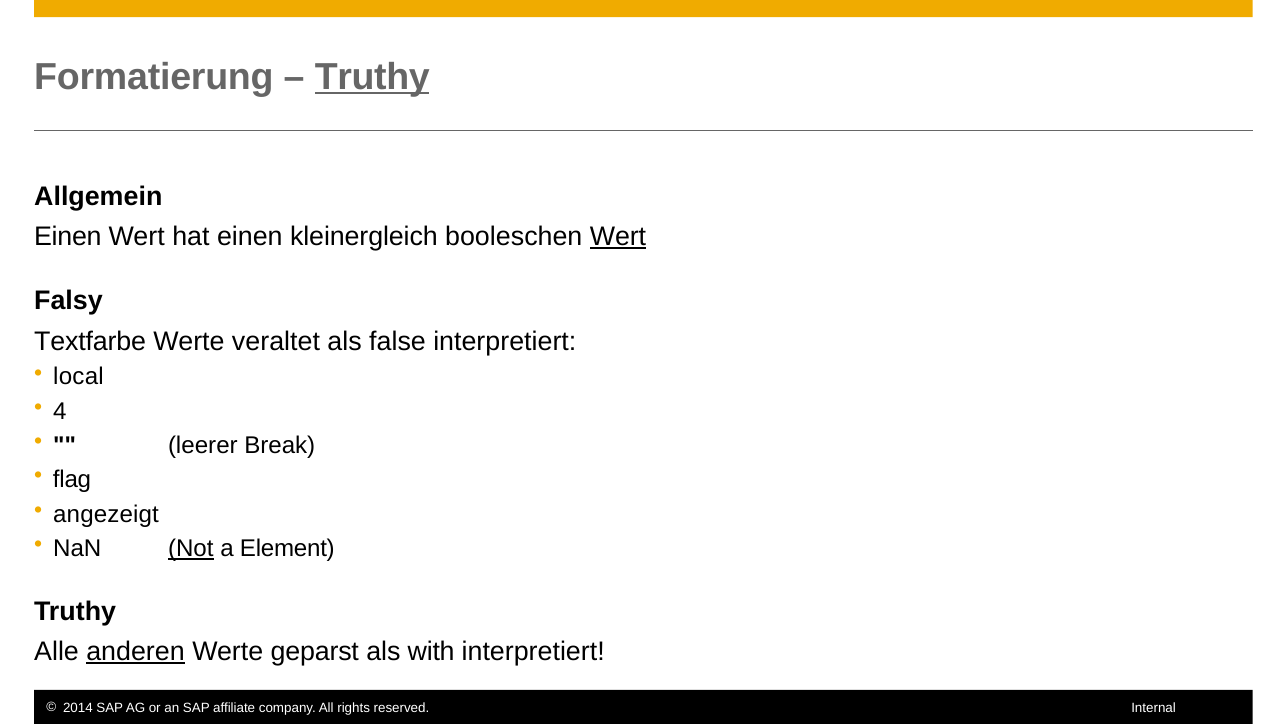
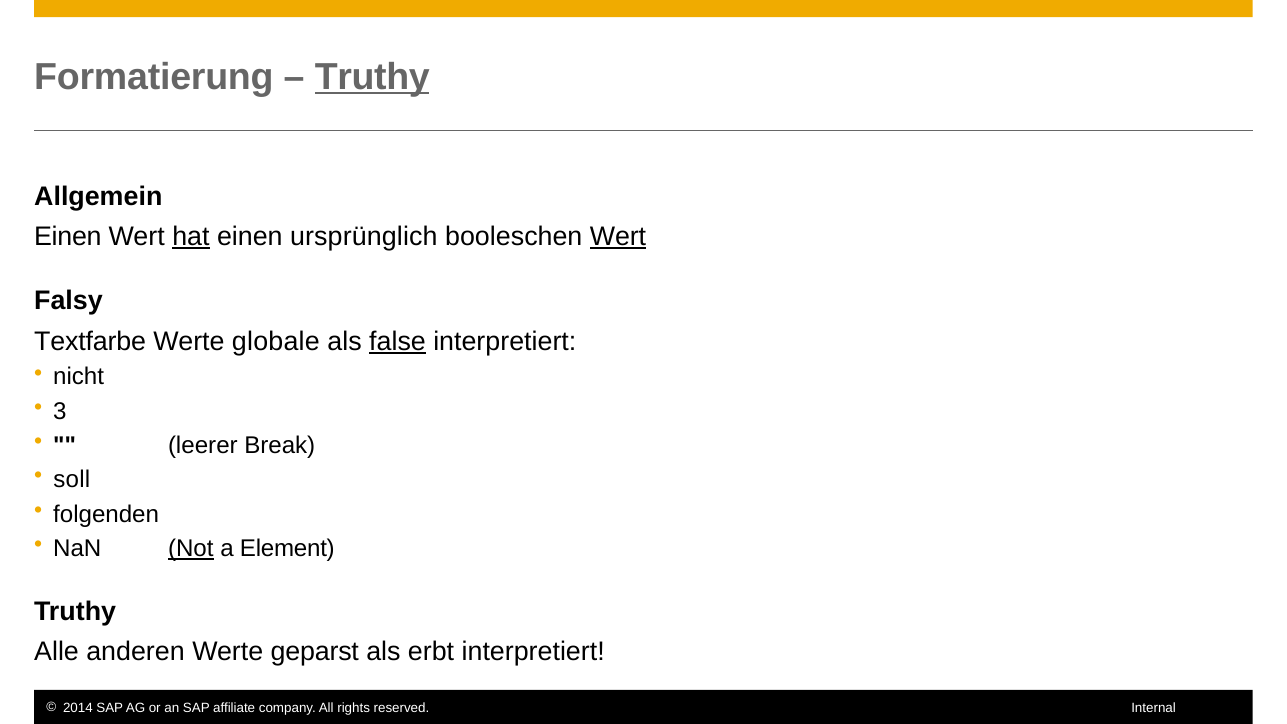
hat underline: none -> present (191, 237)
kleinergleich: kleinergleich -> ursprünglich (364, 237)
veraltet: veraltet -> globale (276, 341)
false underline: none -> present (398, 341)
local: local -> nicht (79, 377)
4: 4 -> 3 (60, 411)
flag: flag -> soll (72, 480)
angezeigt: angezeigt -> folgenden (106, 514)
anderen underline: present -> none (135, 652)
with: with -> erbt (431, 652)
